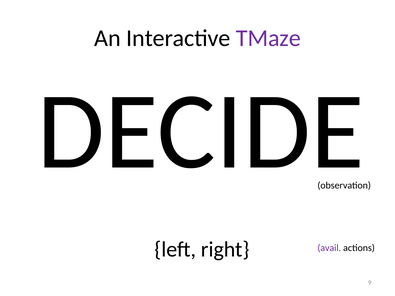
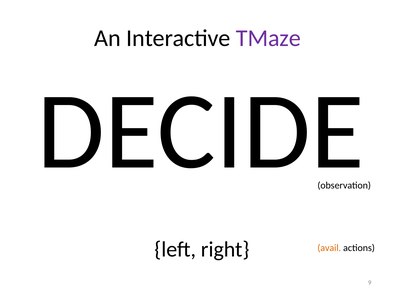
avail colour: purple -> orange (329, 248)
